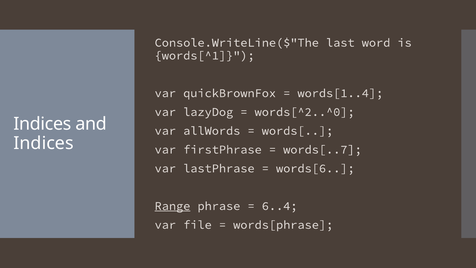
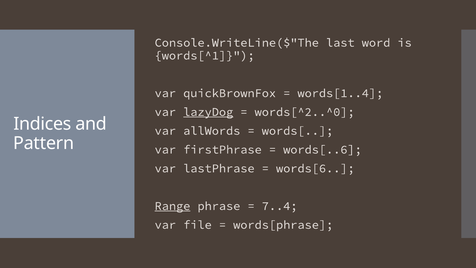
lazyDog underline: none -> present (208, 112)
Indices: Indices -> Pattern (44, 143)
words[..7: words[..7 -> words[..6 (322, 149)
6..4: 6..4 -> 7..4 (280, 206)
